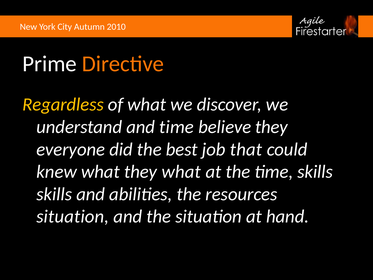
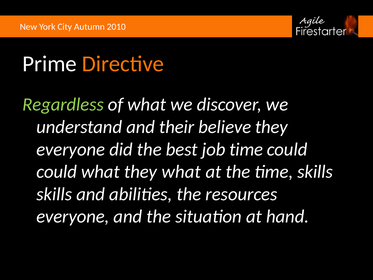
Regardless colour: yellow -> light green (63, 104)
and time: time -> their (177, 127)
job that: that -> time (246, 149)
knew: knew -> could (57, 172)
situation: situation -> everyone (73, 216)
